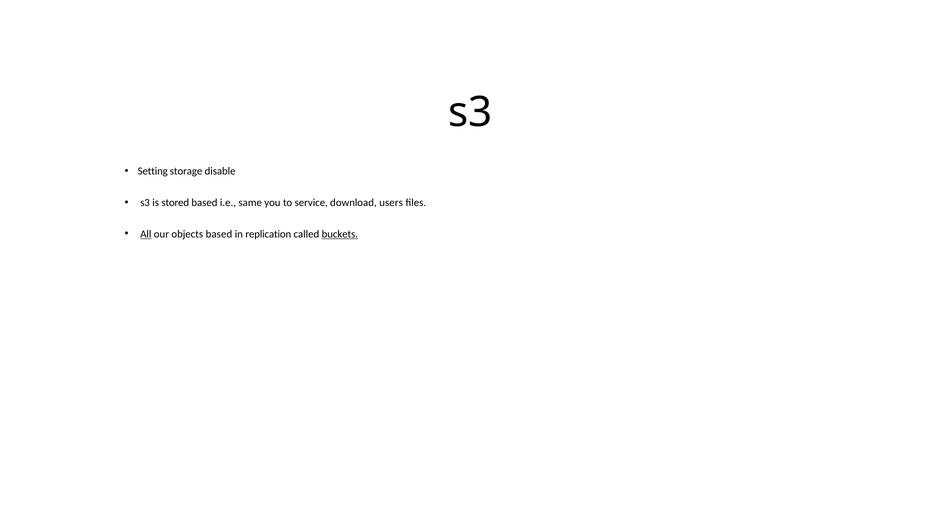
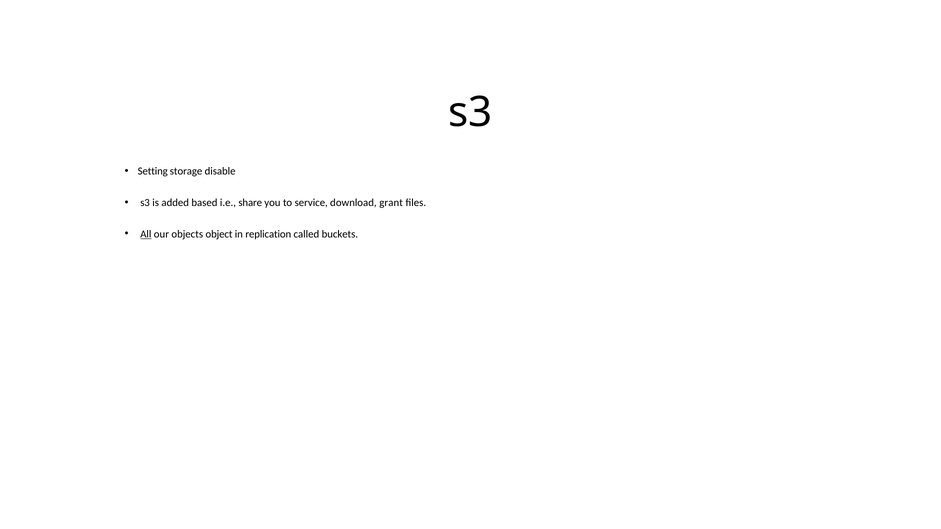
stored: stored -> added (175, 203)
same: same -> share (250, 203)
users: users -> grant (391, 203)
objects based: based -> object (219, 234)
buckets underline: present -> none (340, 234)
